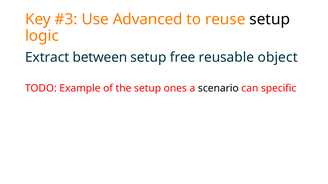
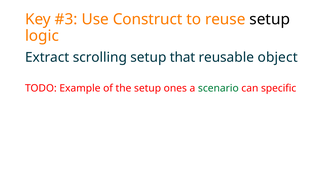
Advanced: Advanced -> Construct (148, 19)
between: between -> scrolling (100, 58)
free: free -> that (183, 58)
scenario colour: black -> green (218, 88)
